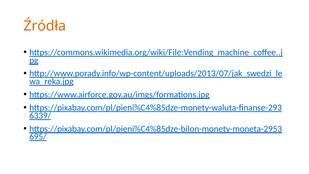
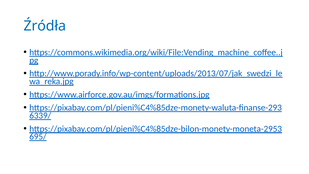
Źródła colour: orange -> blue (45, 26)
